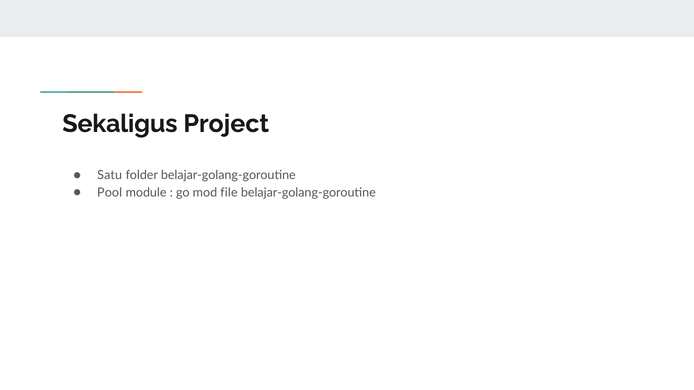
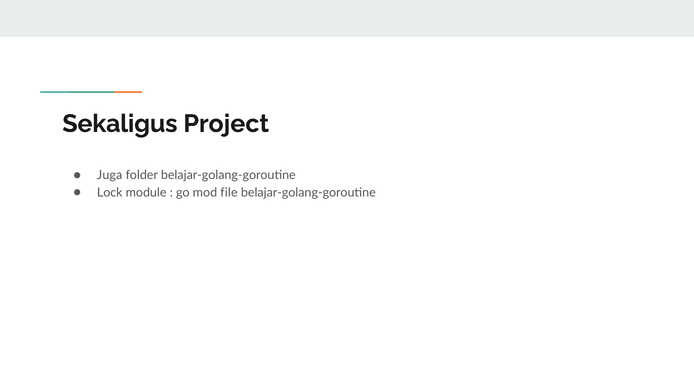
Satu: Satu -> Juga (110, 175)
Pool: Pool -> Lock (110, 193)
